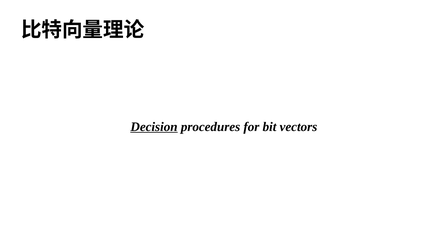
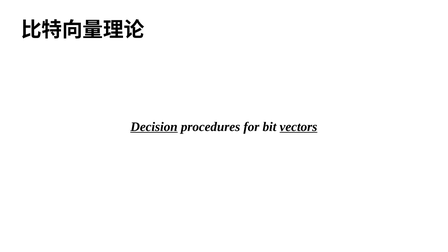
vectors underline: none -> present (298, 127)
